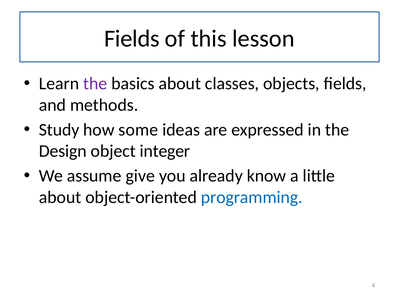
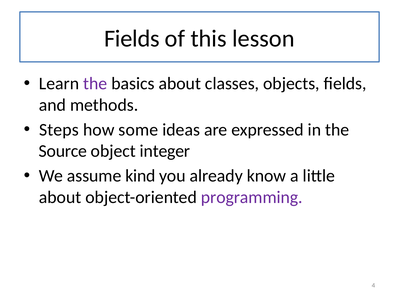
Study: Study -> Steps (59, 130)
Design: Design -> Source (63, 151)
give: give -> kind (140, 176)
programming colour: blue -> purple (252, 197)
